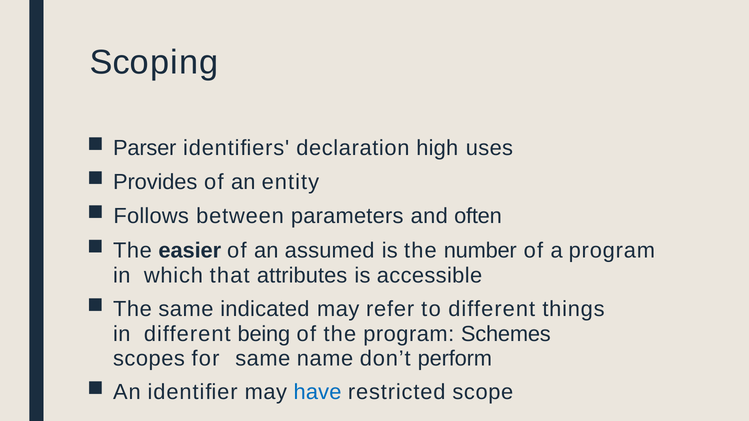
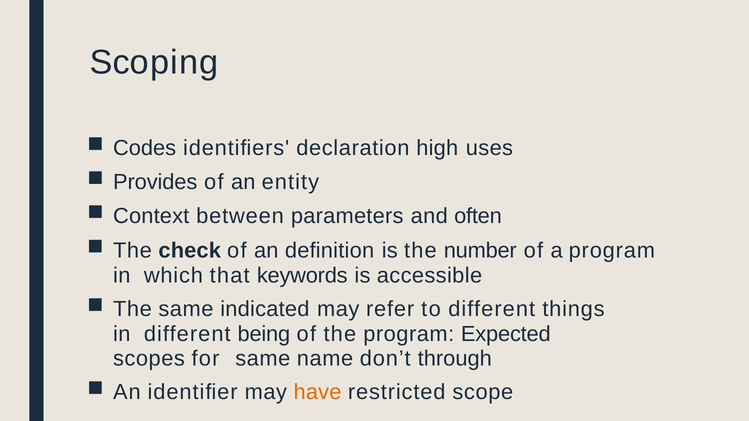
Parser: Parser -> Codes (145, 148)
Follows: Follows -> Context (151, 216)
easier: easier -> check (190, 251)
assumed: assumed -> deﬁnition (330, 251)
attributes: attributes -> keywords (302, 276)
Schemes: Schemes -> Expected (506, 334)
perform: perform -> through (455, 359)
have colour: blue -> orange (318, 392)
